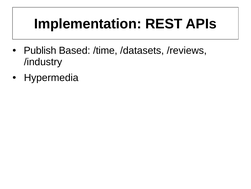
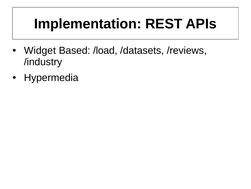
Publish: Publish -> Widget (40, 50)
/time: /time -> /load (105, 50)
